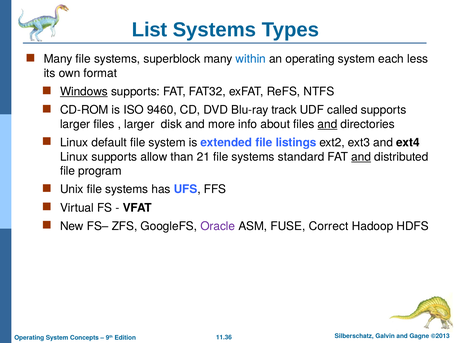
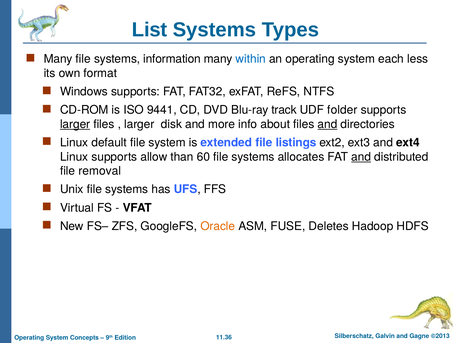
superblock: superblock -> information (172, 59)
Windows underline: present -> none (84, 92)
9460: 9460 -> 9441 (162, 110)
called: called -> folder (342, 110)
larger underline: none -> present (75, 124)
21: 21 -> 60 (203, 157)
standard: standard -> allocates (301, 157)
program: program -> removal (100, 171)
Oracle colour: purple -> orange (218, 226)
Correct: Correct -> Deletes (329, 226)
